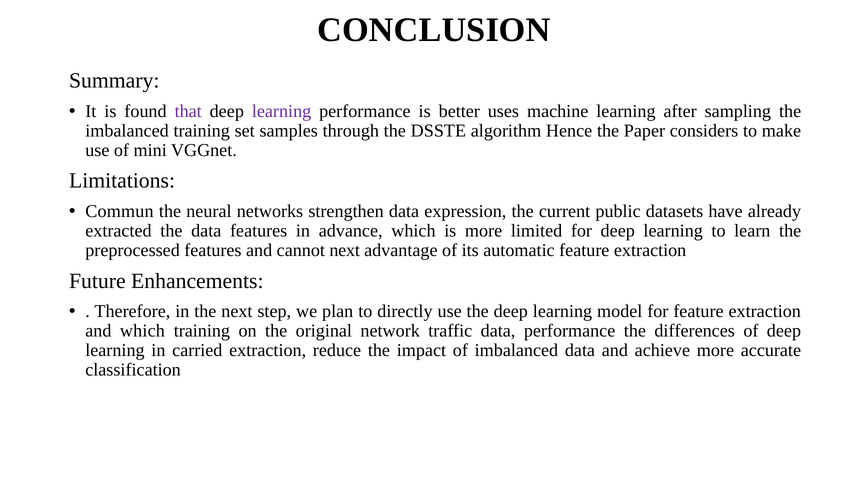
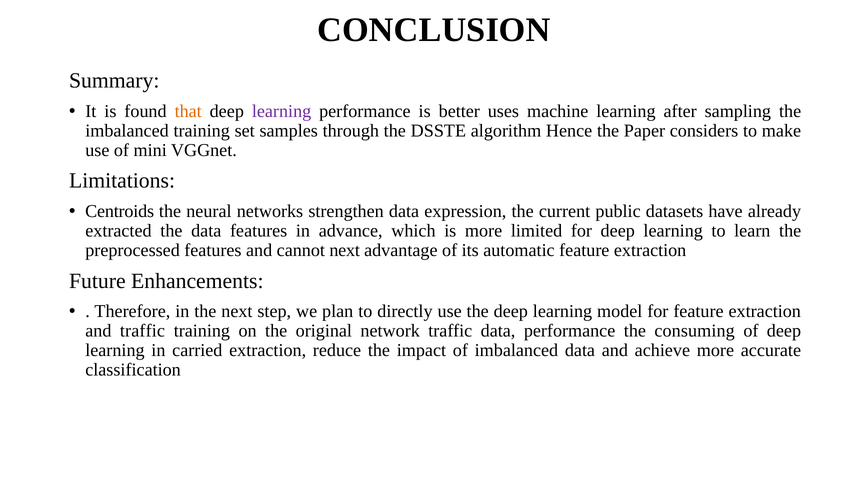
that colour: purple -> orange (188, 111)
Commun: Commun -> Centroids (120, 211)
and which: which -> traffic (142, 331)
differences: differences -> consuming (695, 331)
